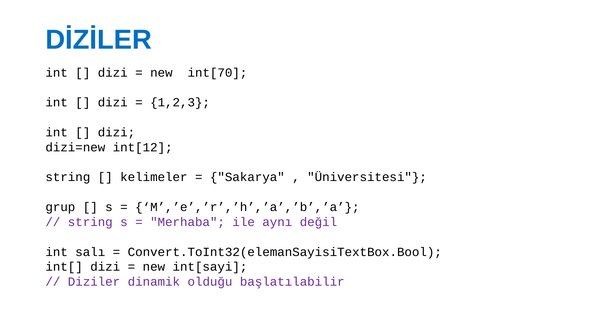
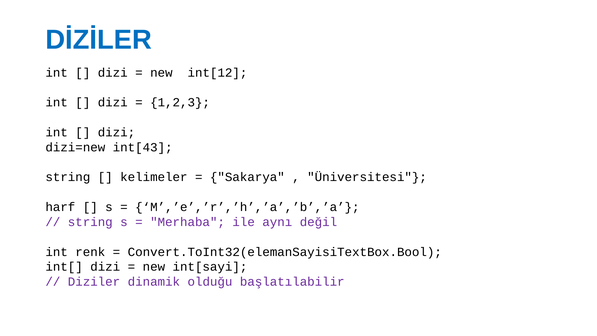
int[70: int[70 -> int[12 (217, 73)
int[12: int[12 -> int[43 (143, 147)
grup: grup -> harf (60, 207)
salı: salı -> renk (90, 252)
